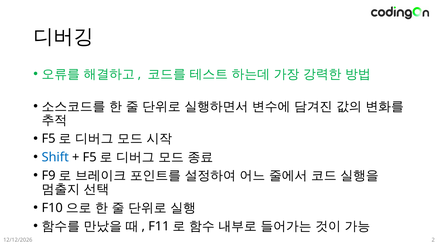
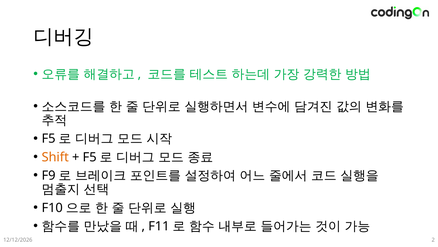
Shift colour: blue -> orange (55, 157)
